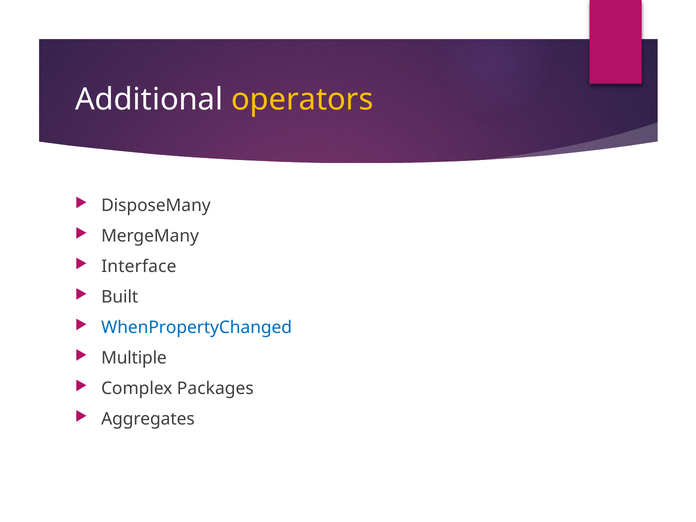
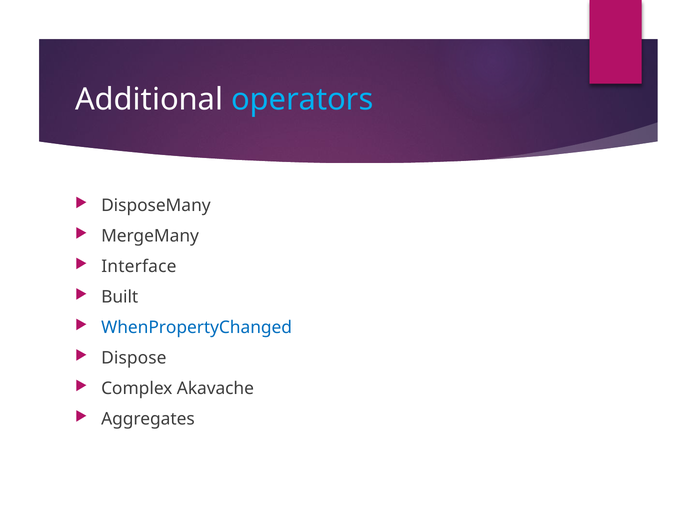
operators colour: yellow -> light blue (302, 100)
Multiple: Multiple -> Dispose (134, 358)
Packages: Packages -> Akavache (215, 389)
